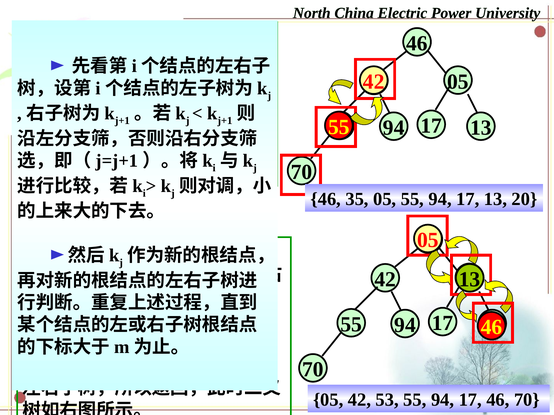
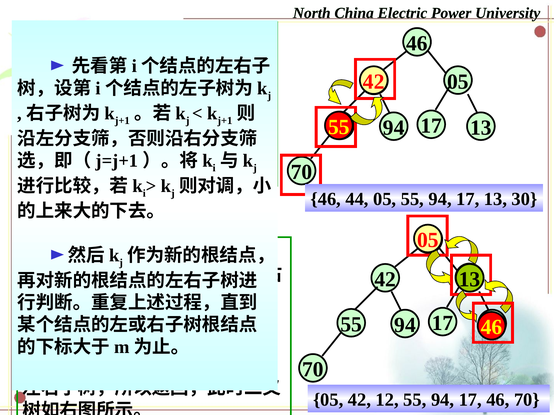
35: 35 -> 44 (357, 199)
20: 20 -> 30 (524, 199)
53: 53 -> 12 (387, 400)
